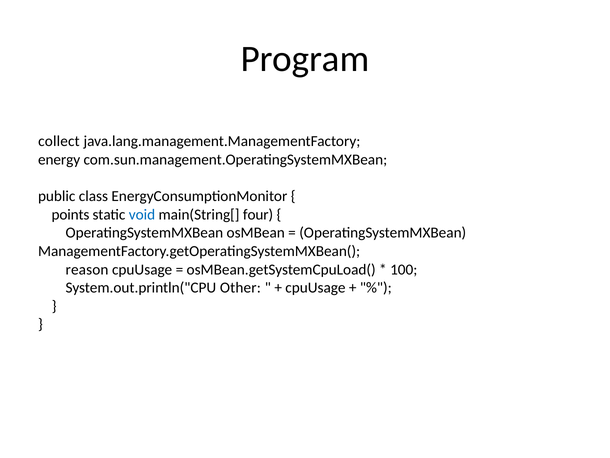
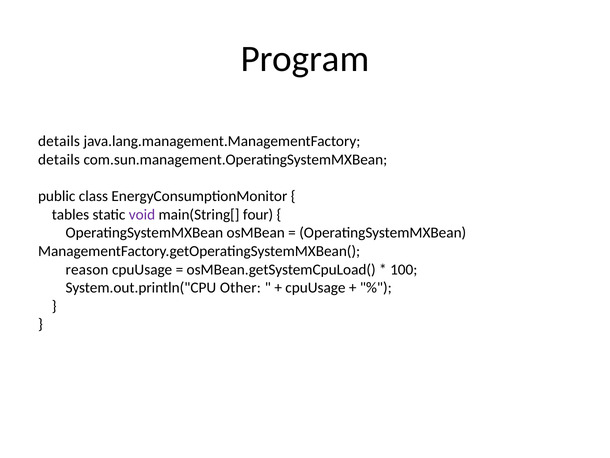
collect: collect -> details (59, 141)
energy: energy -> details (59, 159)
points: points -> tables (70, 214)
void colour: blue -> purple (142, 214)
